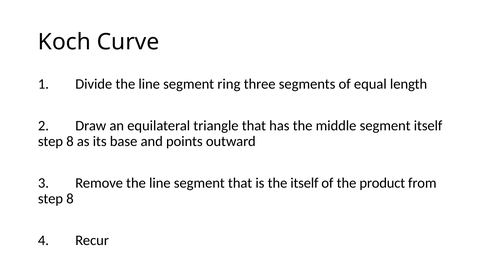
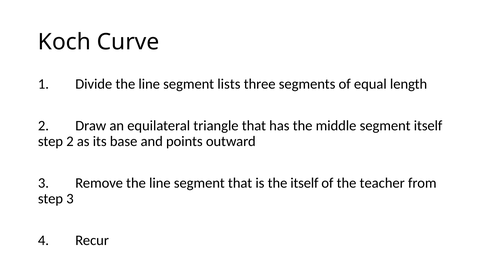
ring: ring -> lists (229, 84)
8: 8 -> 2 (70, 142)
product: product -> teacher (382, 183)
8: 8 -> 3 (70, 199)
